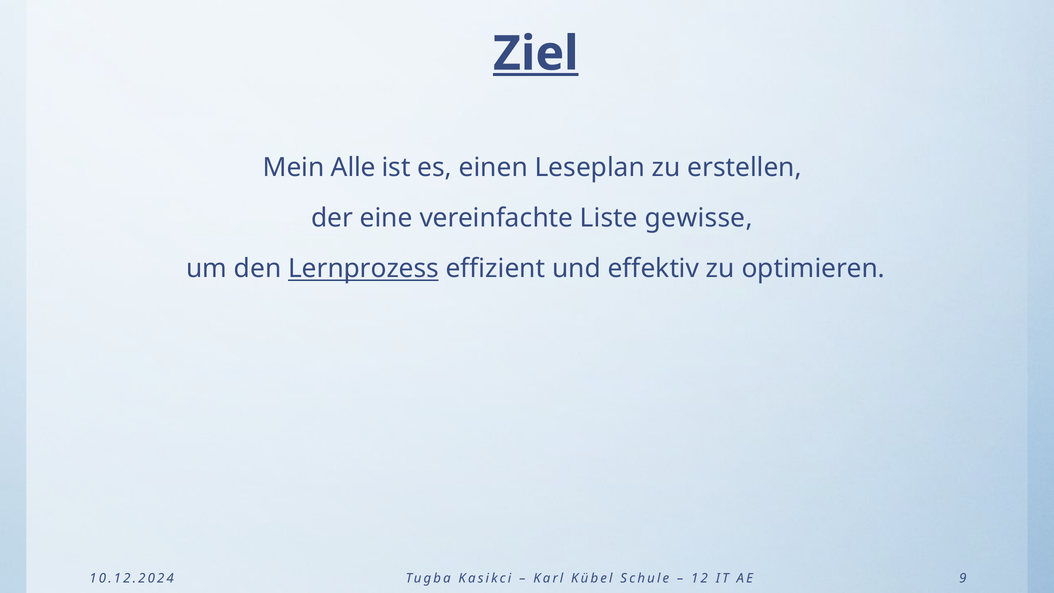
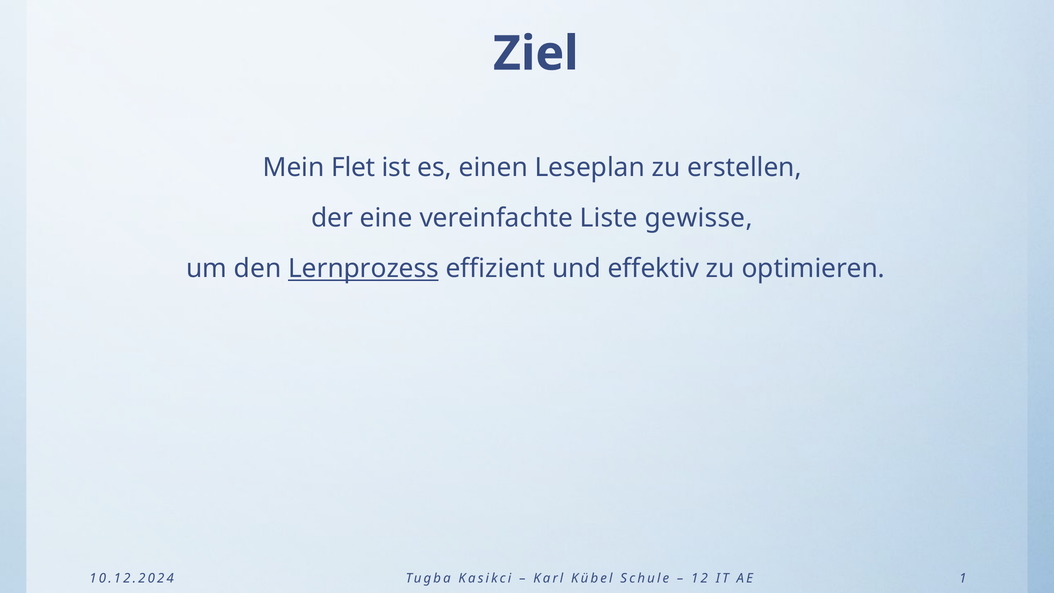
Ziel underline: present -> none (536, 54)
Alle: Alle -> Flet (353, 168)
9: 9 -> 1 (963, 578)
